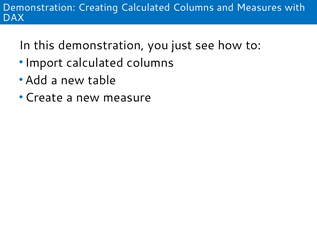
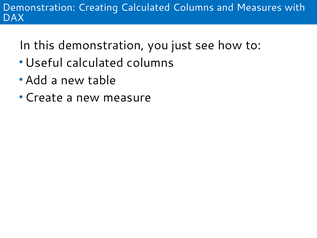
Import: Import -> Useful (44, 63)
